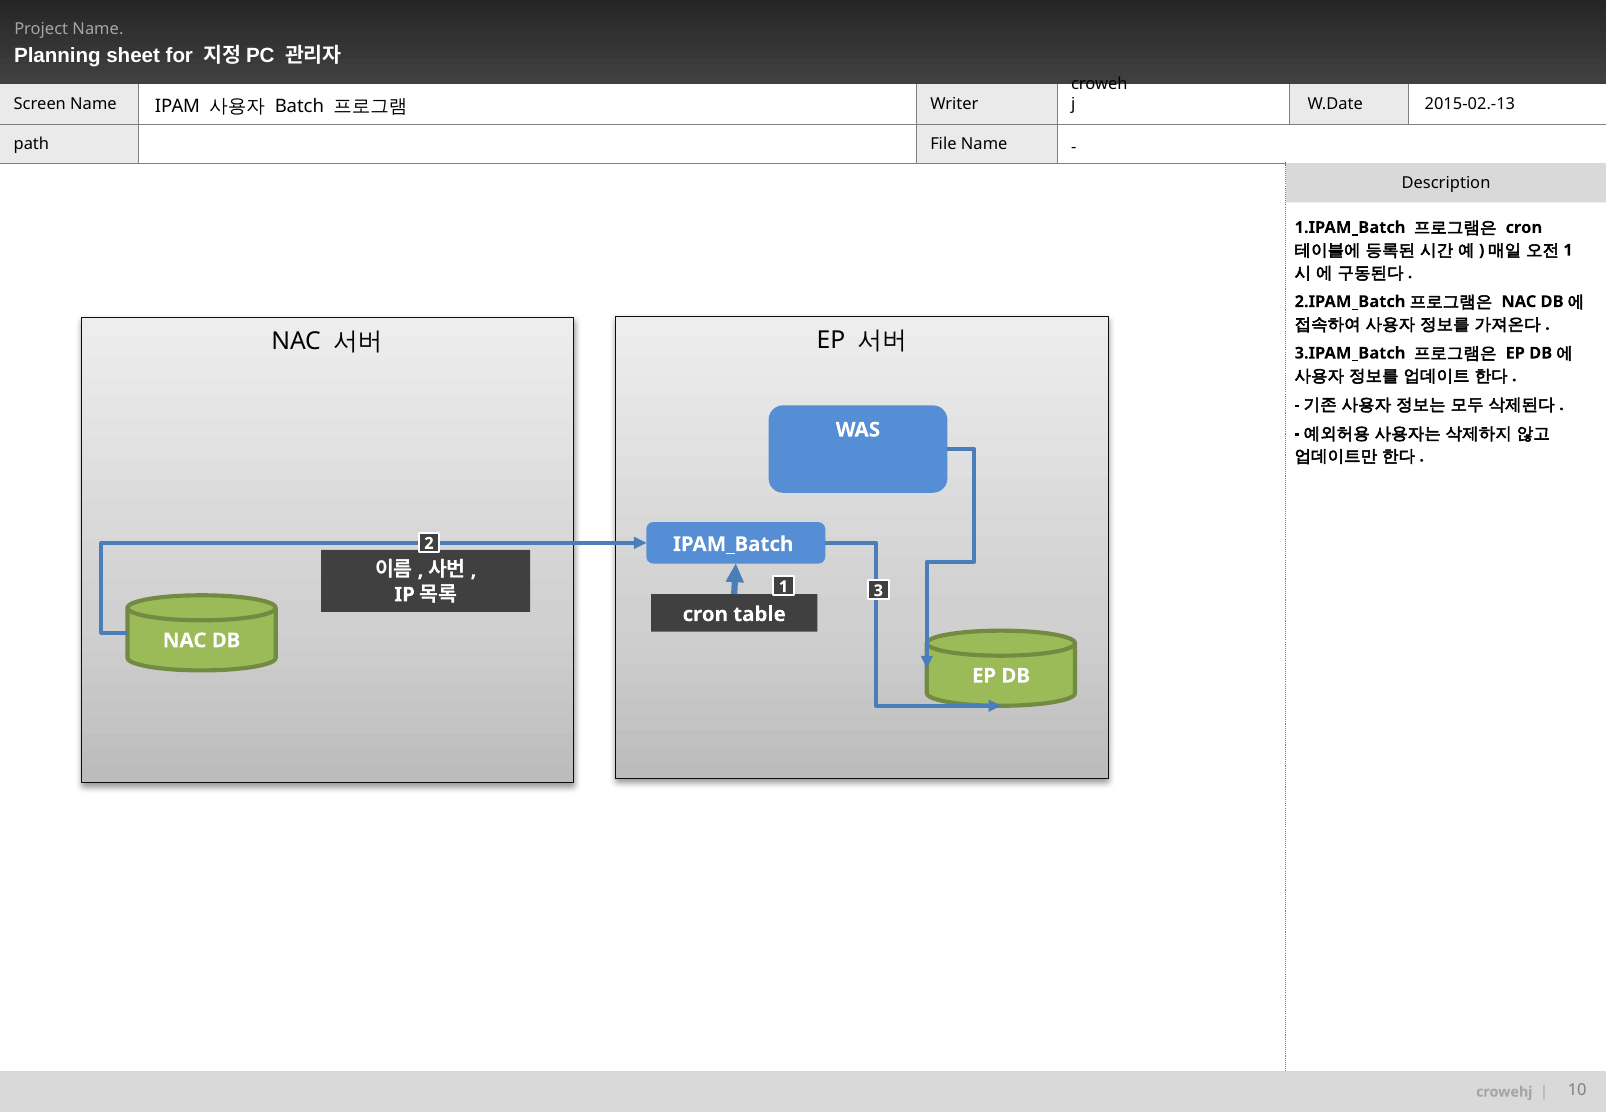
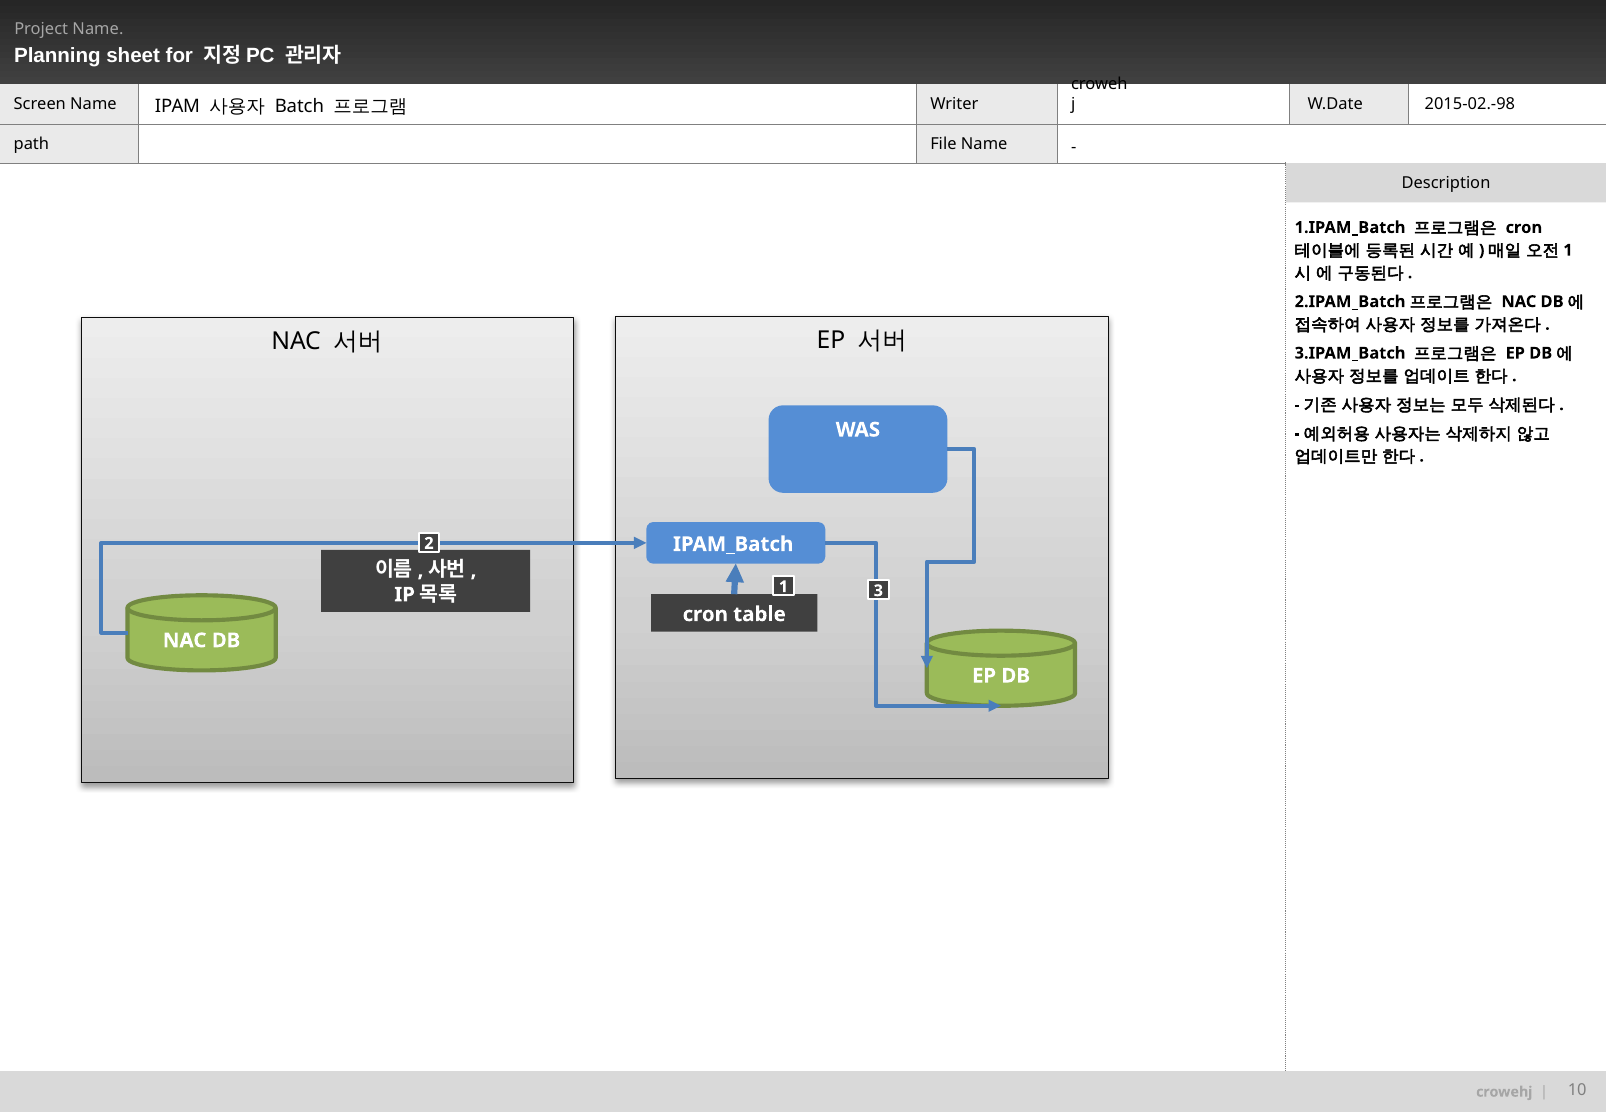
2015-02.-13: 2015-02.-13 -> 2015-02.-98 (1470, 104)
